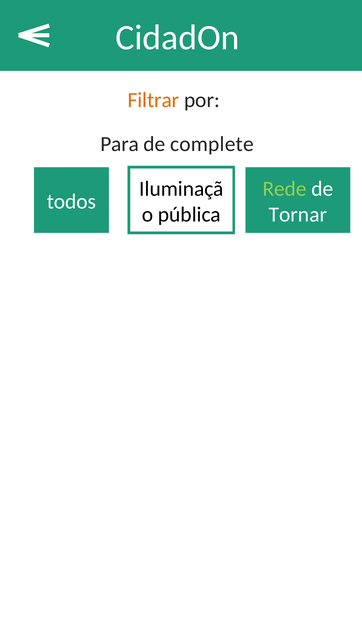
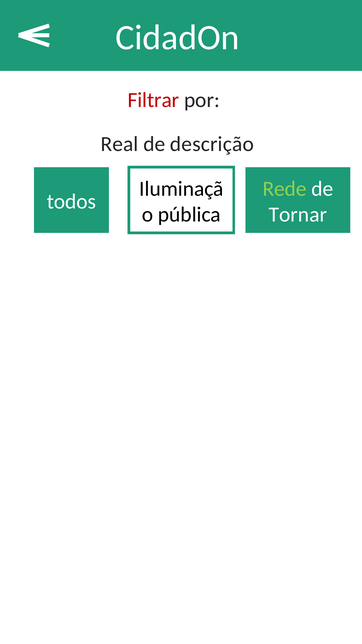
Filtrar colour: orange -> red (153, 100)
Para: Para -> Real (119, 144)
complete: complete -> descrição (212, 144)
